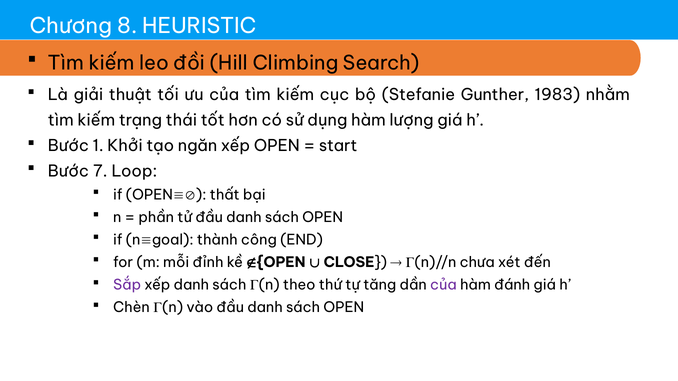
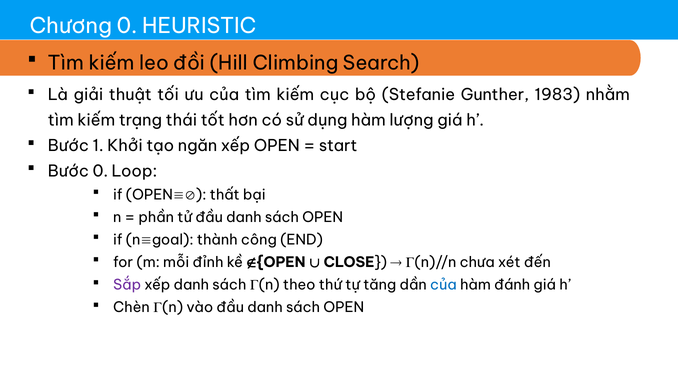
Chương 8: 8 -> 0 (127, 26)
Bước 7: 7 -> 0 (100, 171)
của colour: purple -> blue (443, 285)
